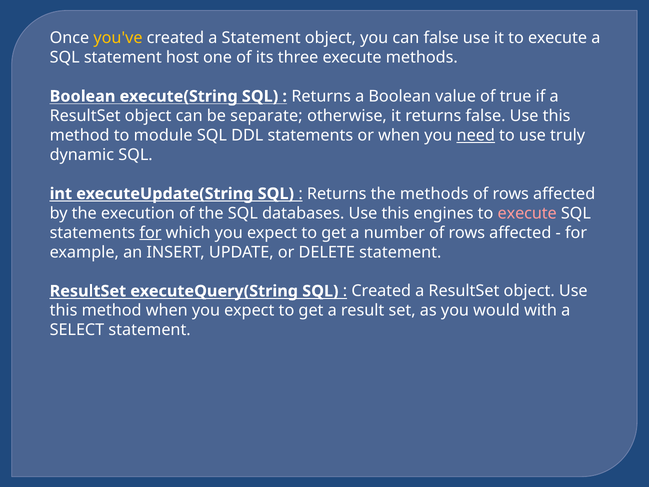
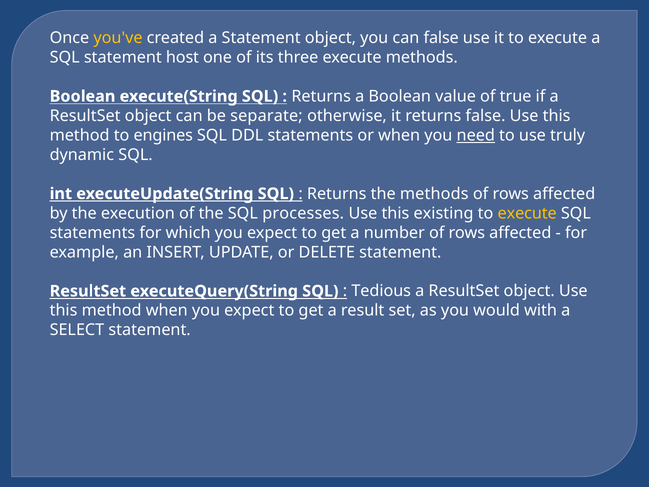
module: module -> engines (163, 135)
databases: databases -> processes (303, 213)
engines: engines -> existing (444, 213)
execute colour: pink -> yellow (527, 213)
for underline: present -> none (151, 233)
Created: Created -> Tedious (381, 291)
